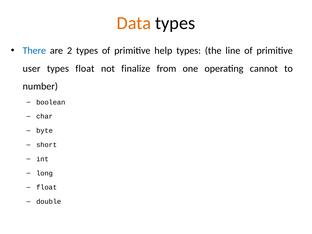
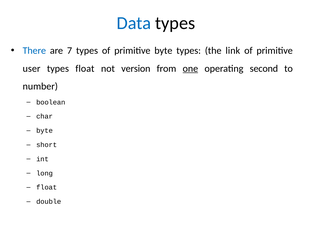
Data colour: orange -> blue (134, 23)
2: 2 -> 7 (70, 51)
primitive help: help -> byte (163, 51)
line: line -> link (233, 51)
finalize: finalize -> version (136, 69)
one underline: none -> present (190, 69)
cannot: cannot -> second (264, 69)
